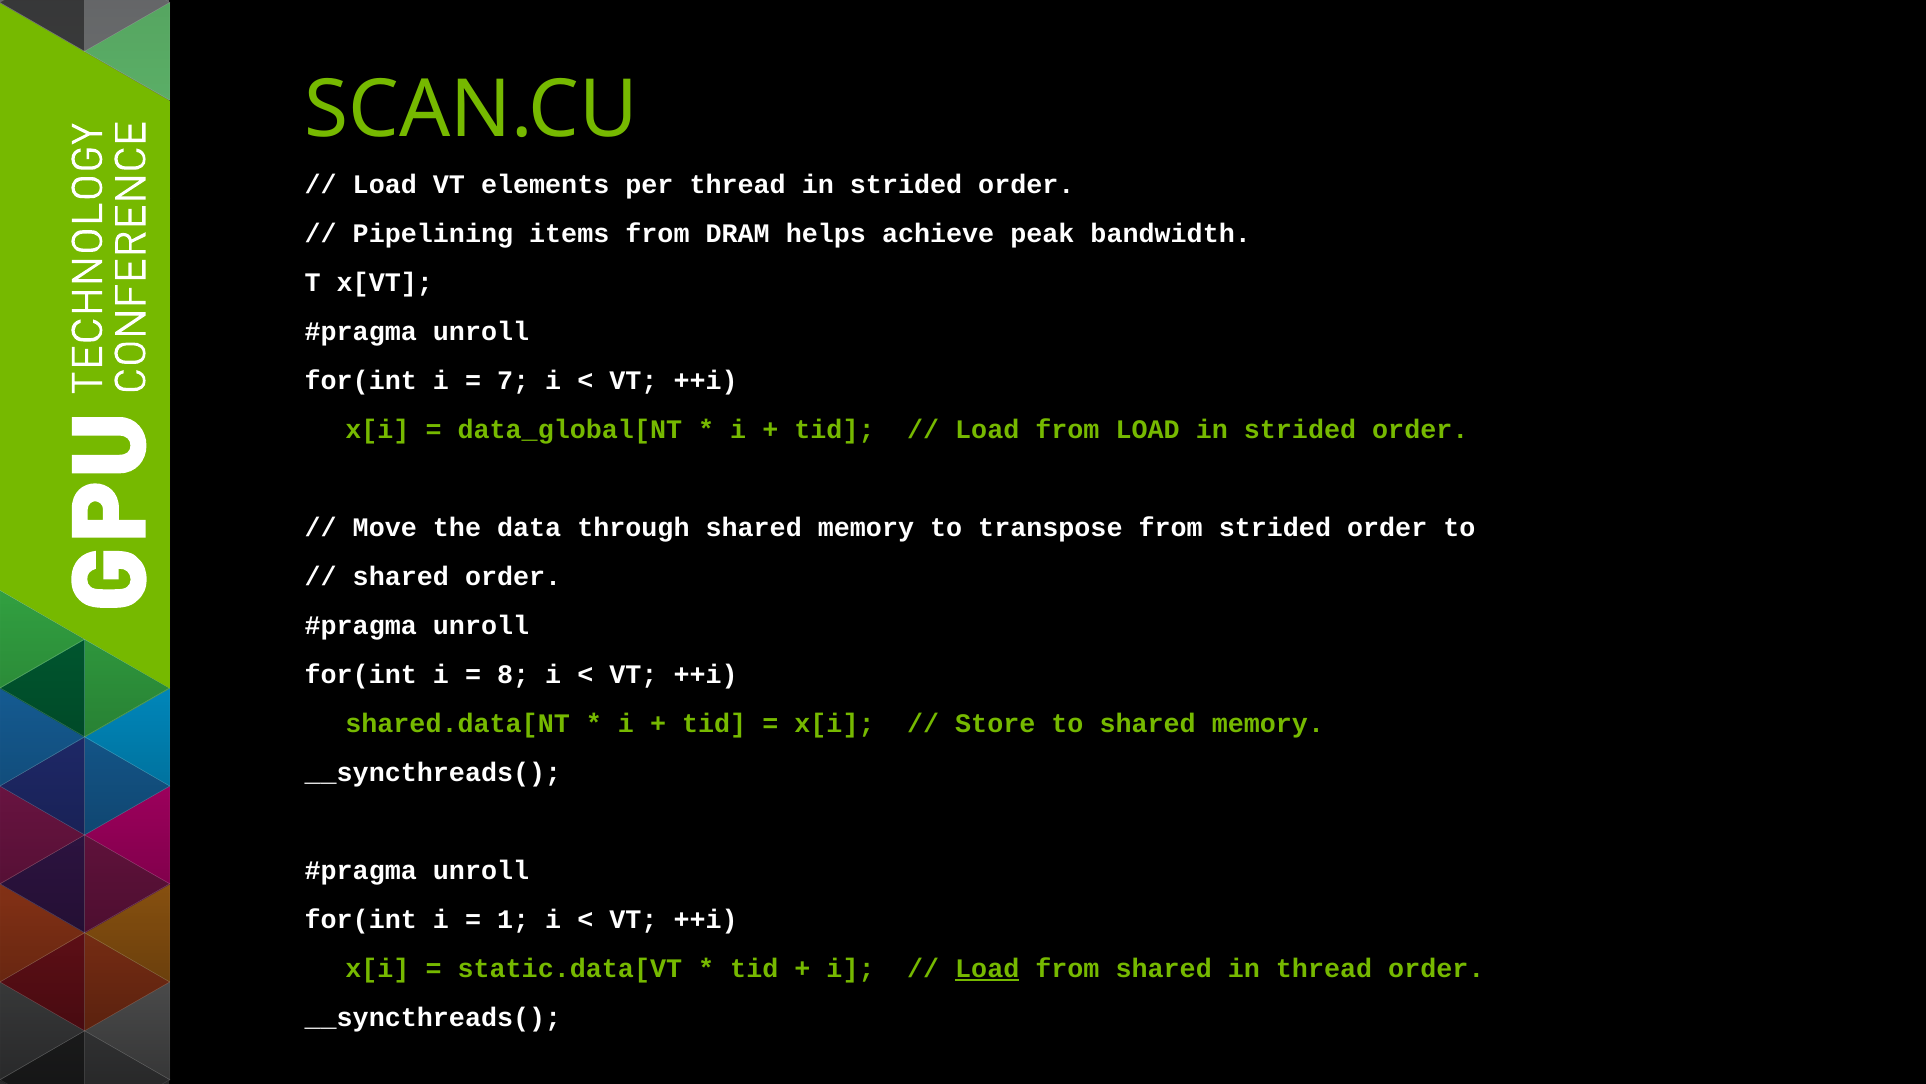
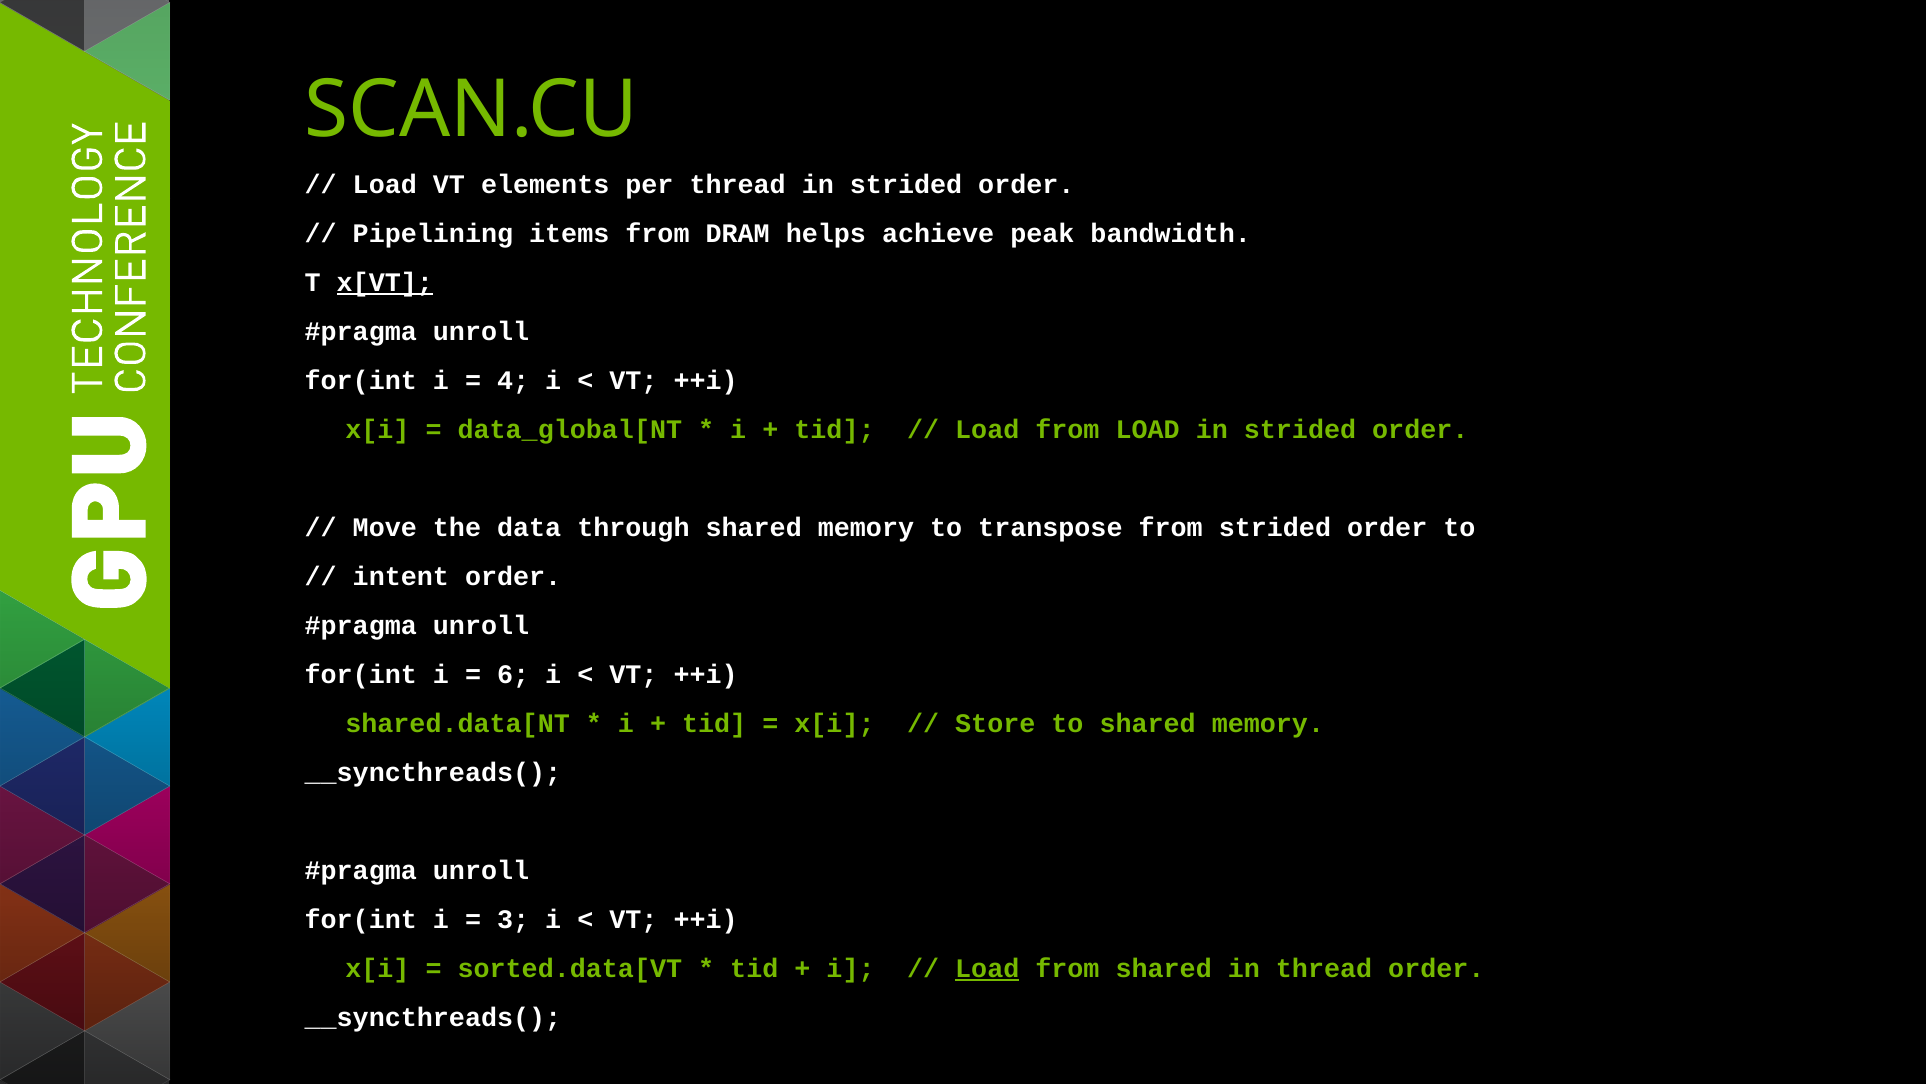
x[VT underline: none -> present (385, 282)
7: 7 -> 4 (513, 380)
shared: shared -> intent (401, 576)
8: 8 -> 6 (513, 674)
1: 1 -> 3 (513, 919)
static.data[VT: static.data[VT -> sorted.data[VT (570, 968)
